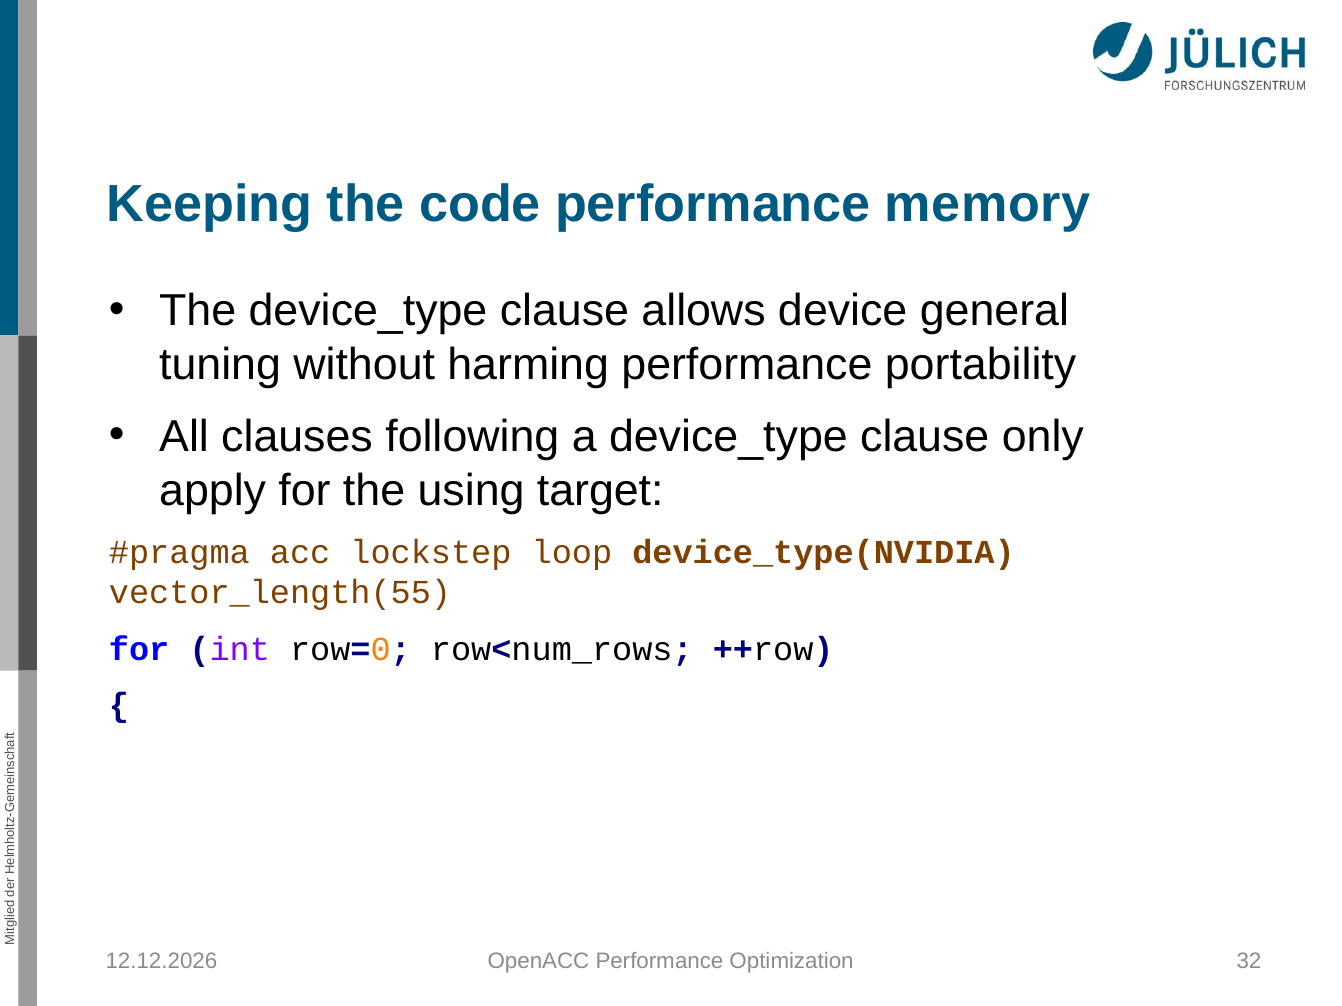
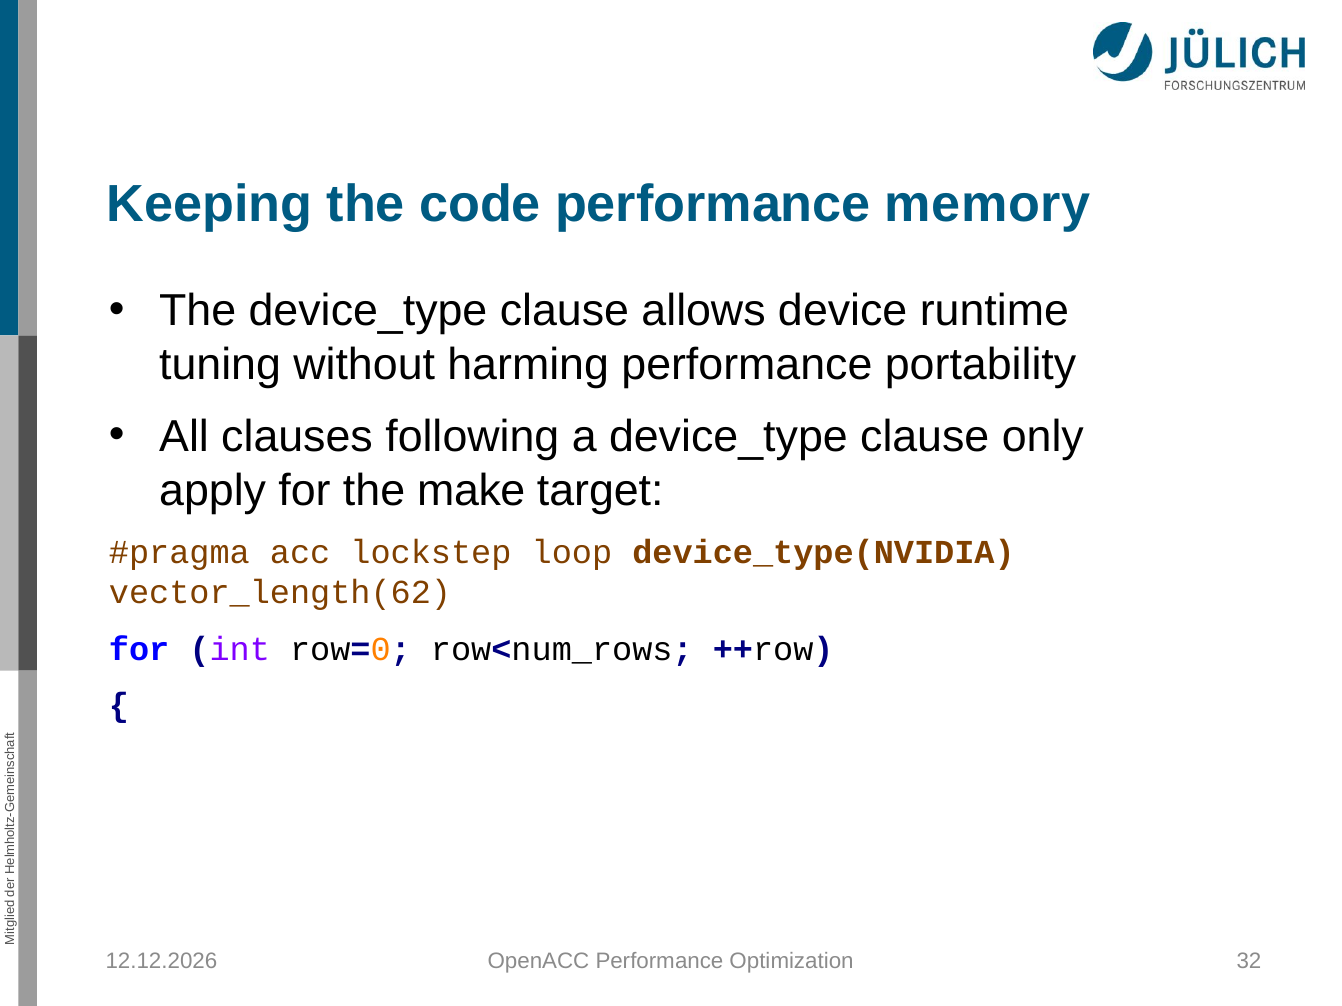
general: general -> runtime (994, 311)
using: using -> make (471, 491)
vector_length(55: vector_length(55 -> vector_length(62 (280, 593)
